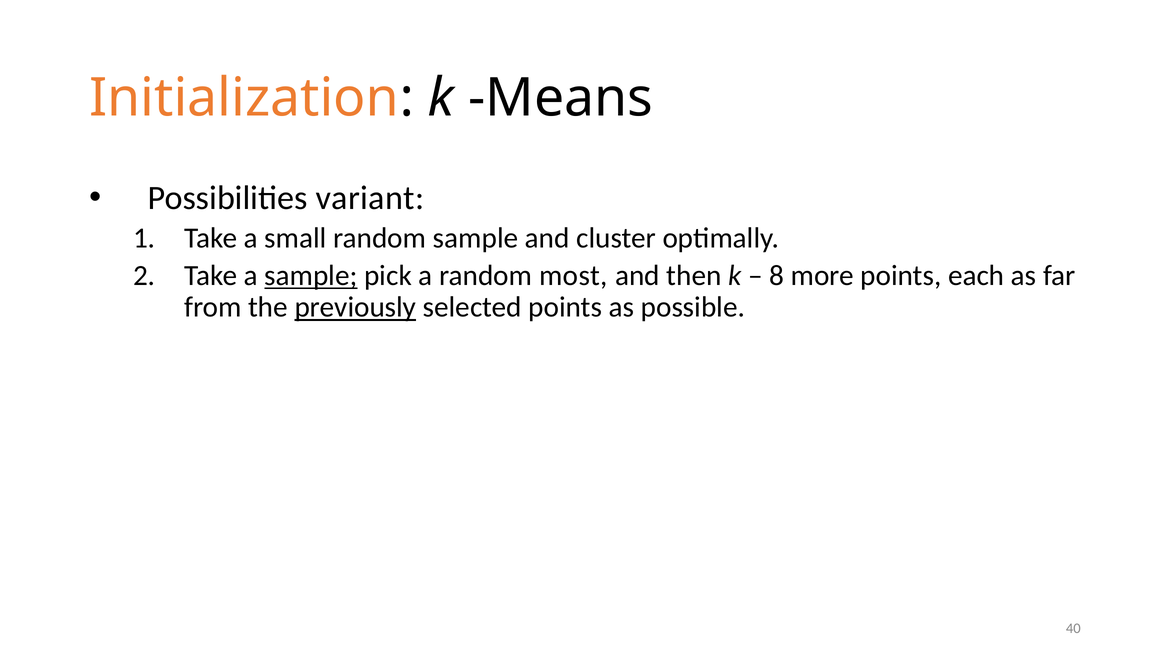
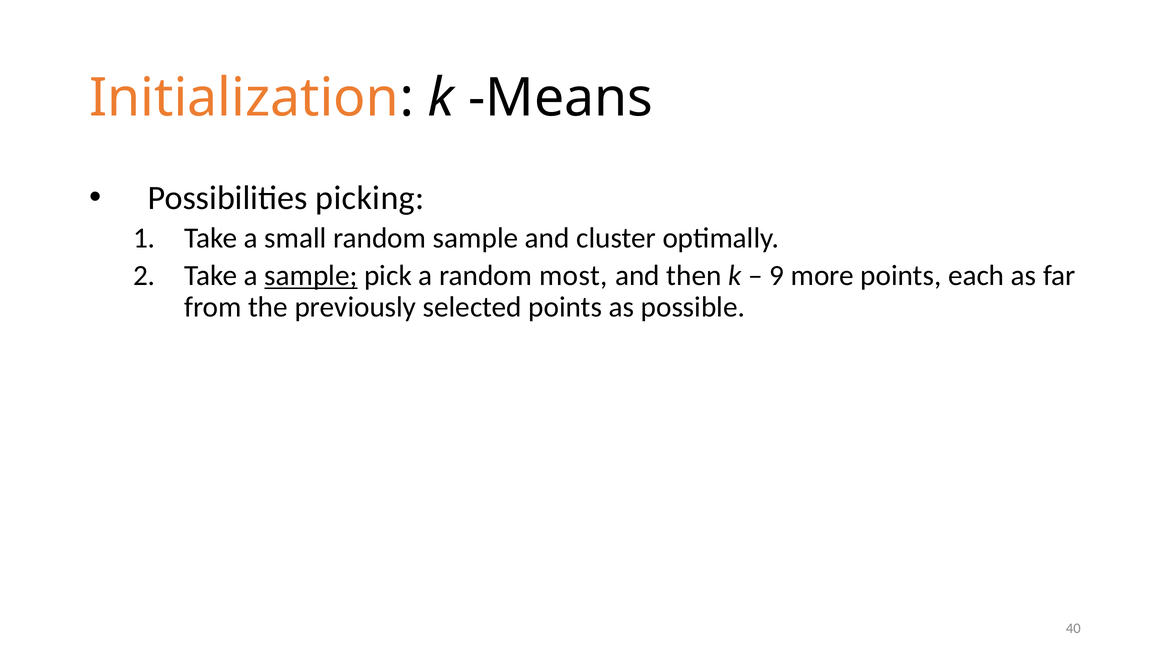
variant: variant -> picking (370, 198)
8: 8 -> 9 (777, 276)
previously underline: present -> none (355, 307)
